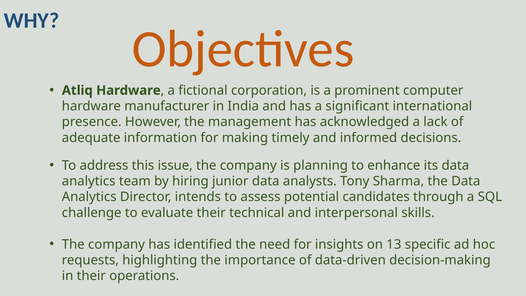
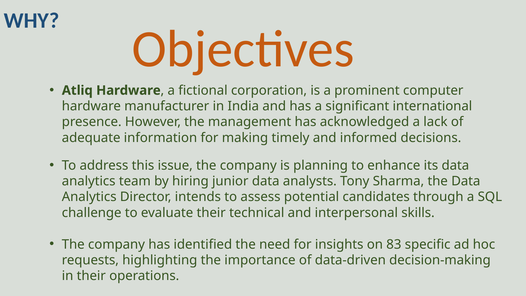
13: 13 -> 83 (394, 244)
